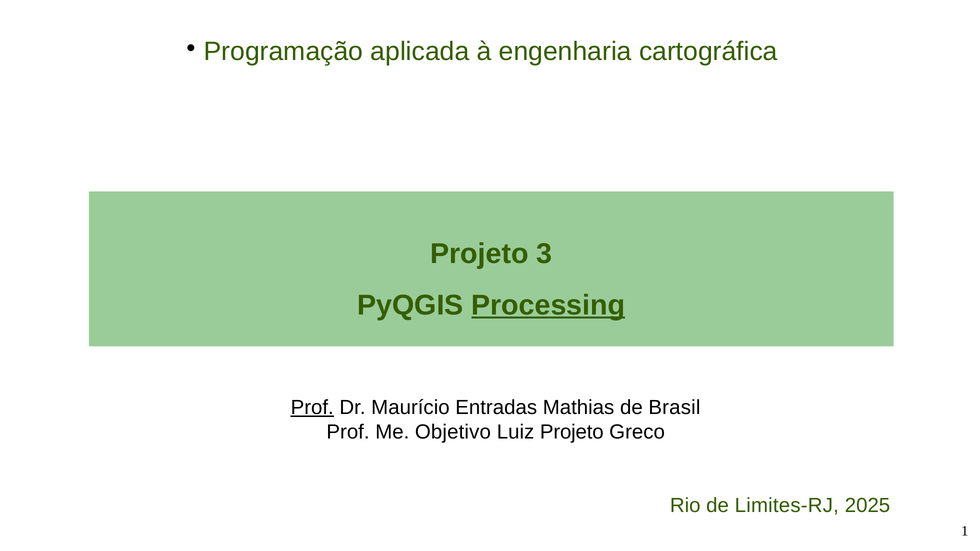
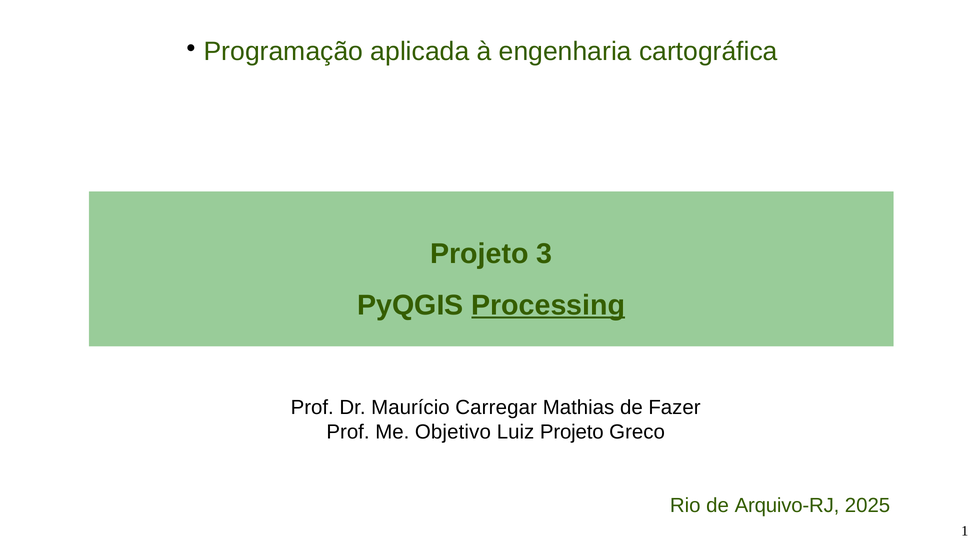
Prof underline: present -> none (312, 408)
Entradas: Entradas -> Carregar (496, 408)
Brasil: Brasil -> Fazer (675, 408)
Limites-RJ: Limites-RJ -> Arquivo-RJ (787, 506)
